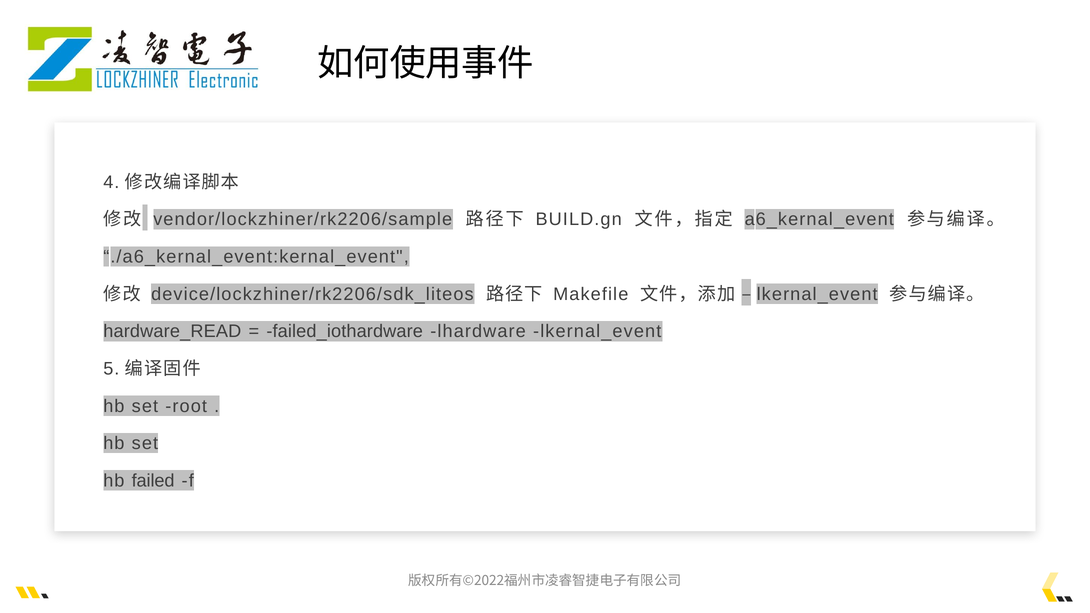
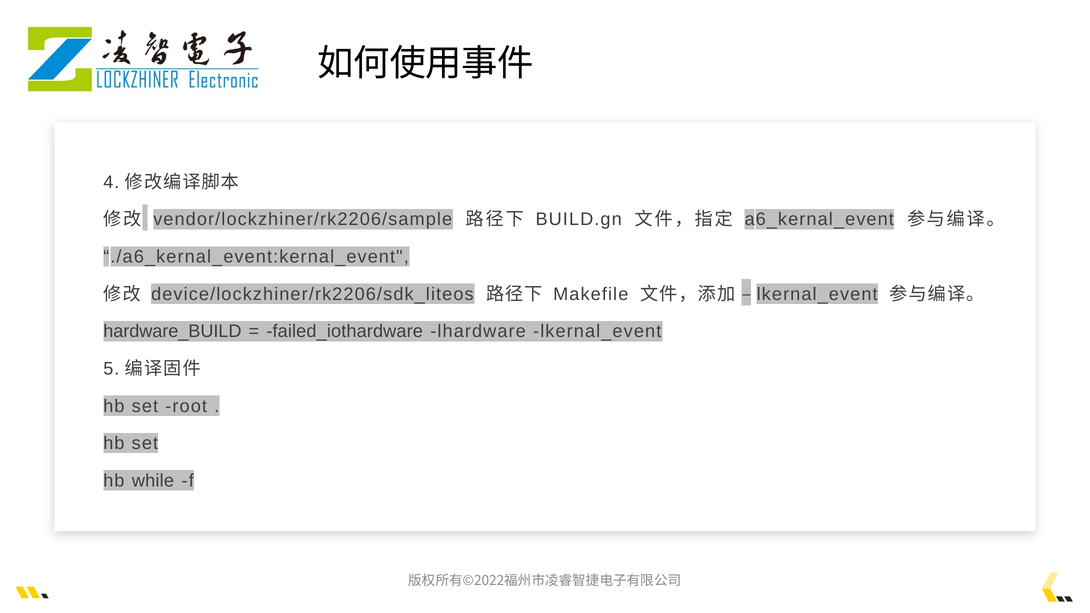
hardware_READ: hardware_READ -> hardware_BUILD (172, 331)
failed: failed -> while (153, 481)
